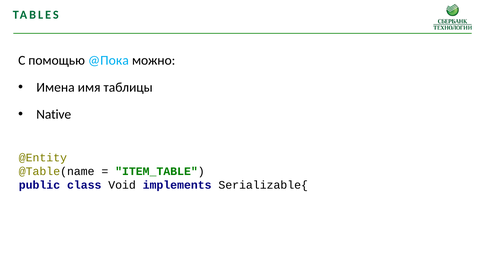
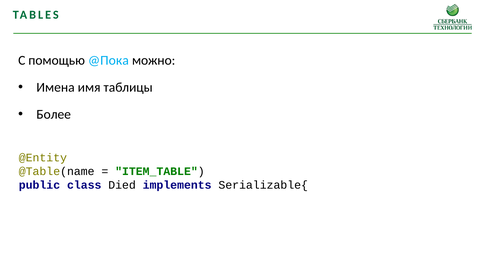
Native: Native -> Более (54, 114)
Void: Void -> Died (122, 185)
